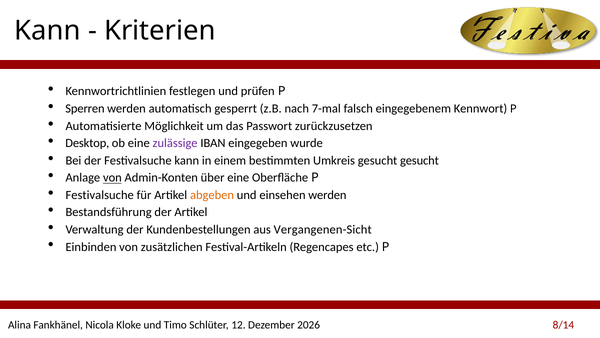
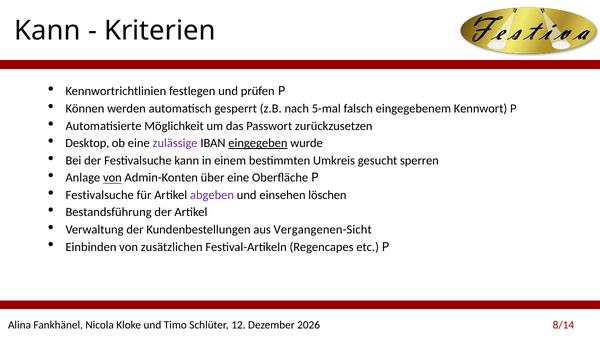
Sperren: Sperren -> Können (85, 108)
7-mal: 7-mal -> 5-mal (326, 108)
eingegeben underline: none -> present (258, 143)
gesucht gesucht: gesucht -> sperren (419, 160)
abgeben colour: orange -> purple (212, 195)
einsehen werden: werden -> löschen (327, 195)
